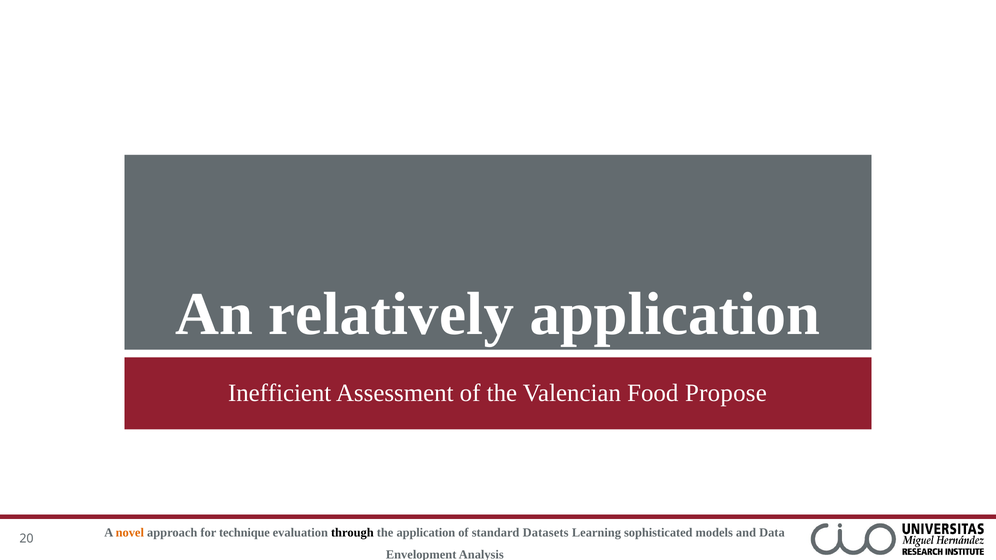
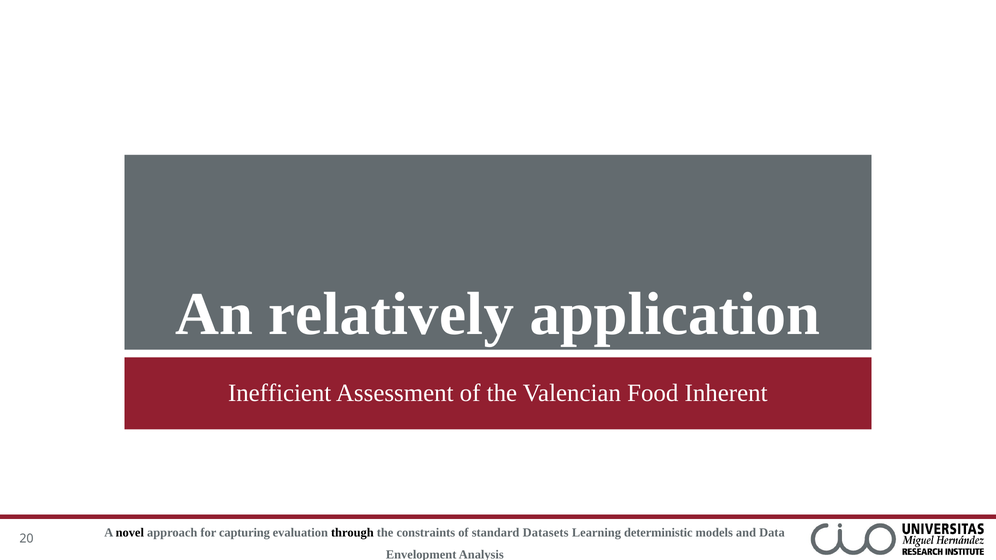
Propose: Propose -> Inherent (726, 393)
novel colour: orange -> black (130, 533)
technique: technique -> capturing (244, 533)
the application: application -> constraints (426, 533)
sophisticated: sophisticated -> deterministic (658, 533)
